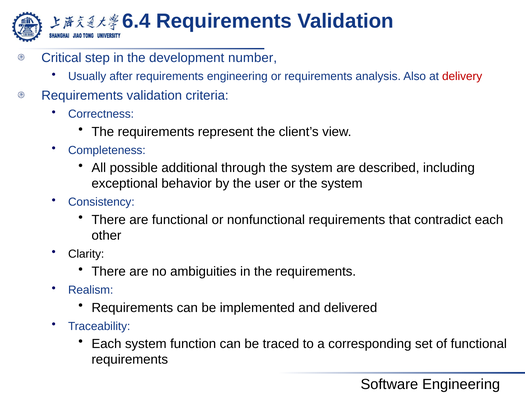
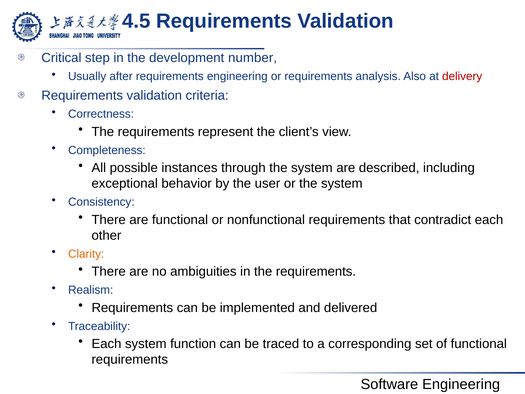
6.4: 6.4 -> 4.5 (136, 21)
additional: additional -> instances (189, 168)
Clarity colour: black -> orange (86, 254)
